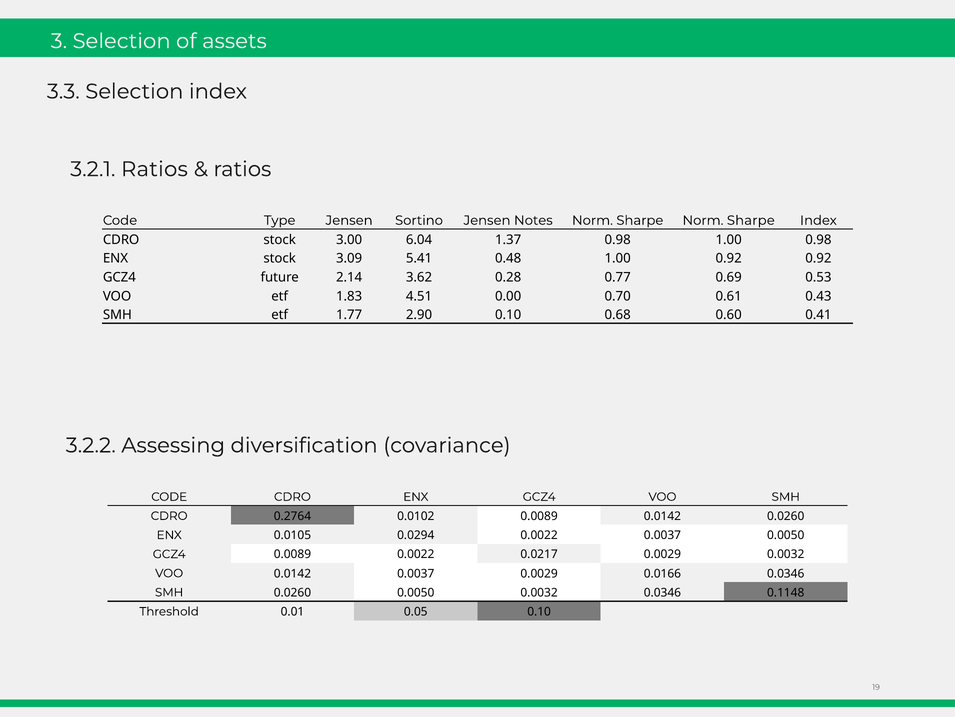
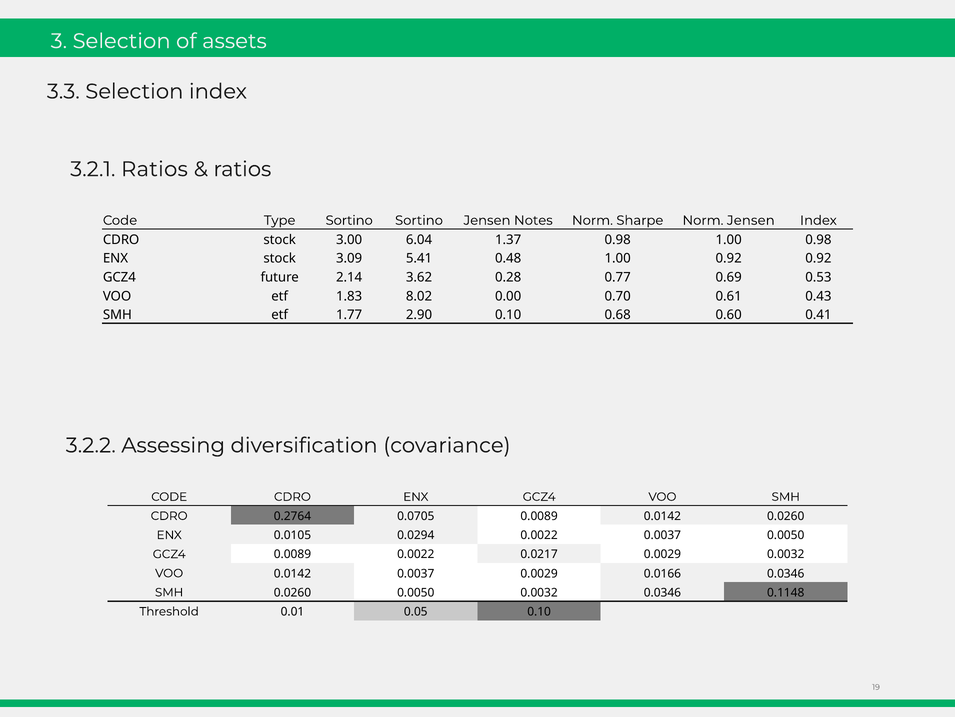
Type Jensen: Jensen -> Sortino (349, 220)
Sharpe Norm Sharpe: Sharpe -> Jensen (751, 220)
4.51: 4.51 -> 8.02 (419, 296)
0.0102: 0.0102 -> 0.0705 (416, 516)
